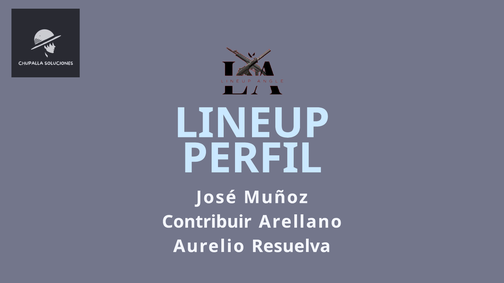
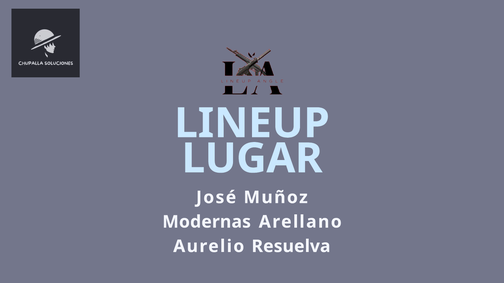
PERFIL: PERFIL -> LUGAR (252, 159)
Contribuir: Contribuir -> Modernas (207, 222)
